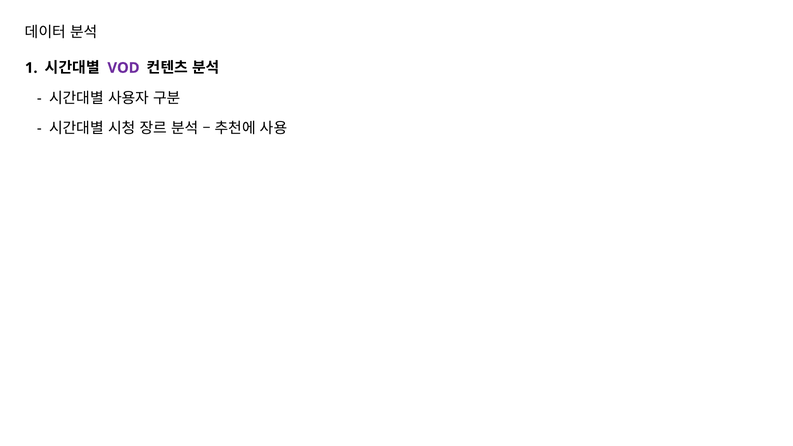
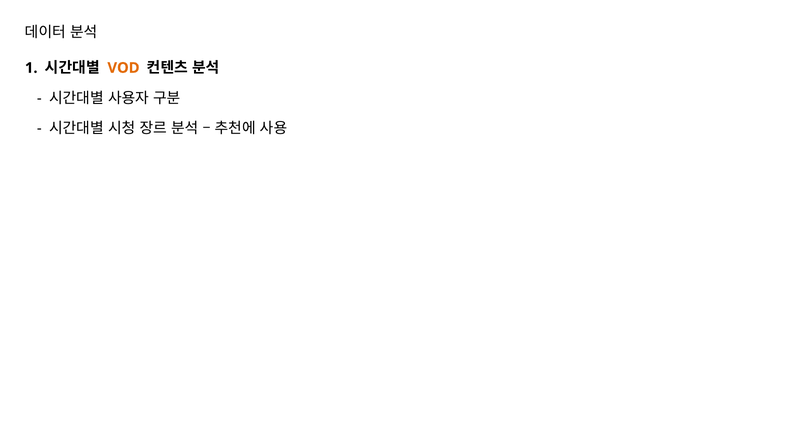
VOD colour: purple -> orange (124, 68)
